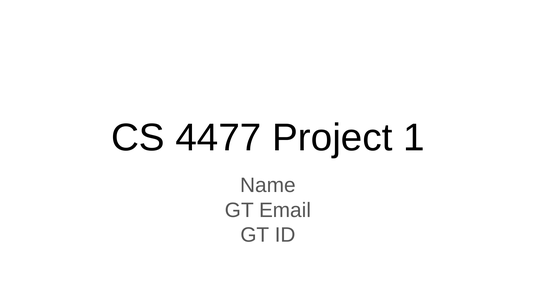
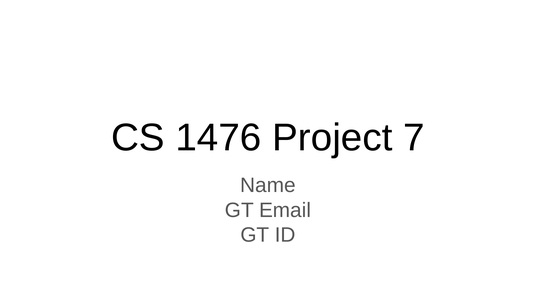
4477: 4477 -> 1476 (218, 138)
1: 1 -> 7 (414, 138)
